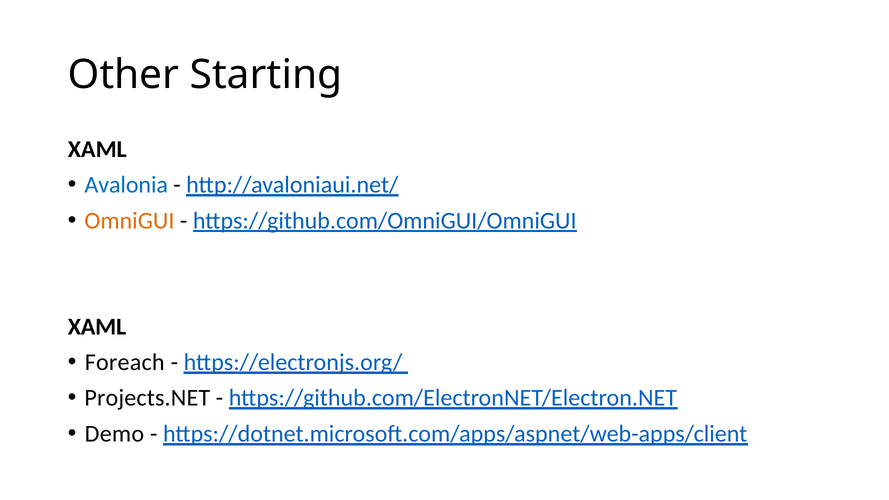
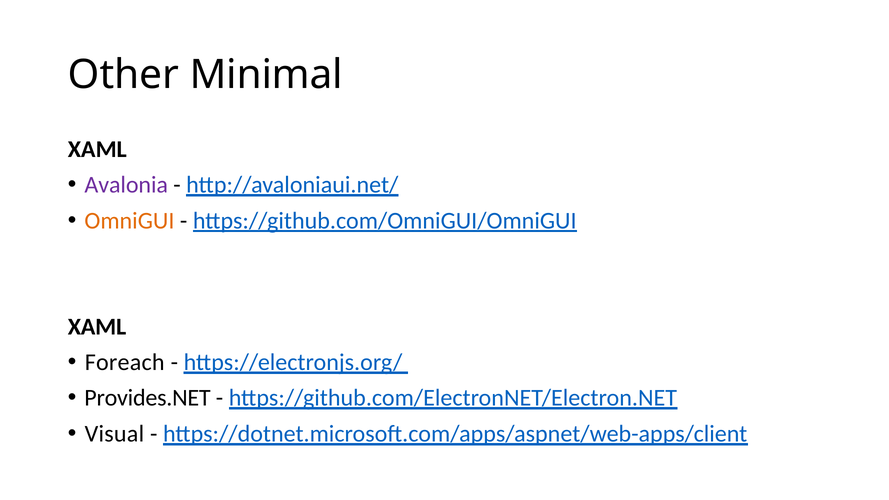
Starting: Starting -> Minimal (266, 75)
Avalonia colour: blue -> purple (126, 185)
Projects.NET: Projects.NET -> Provides.NET (148, 398)
Demo: Demo -> Visual (114, 434)
